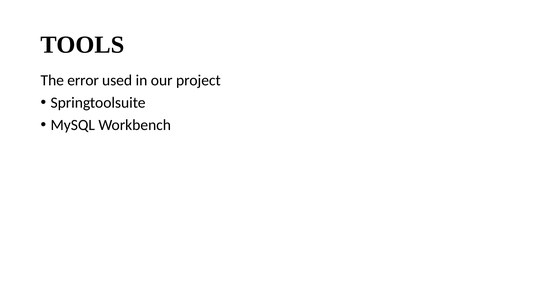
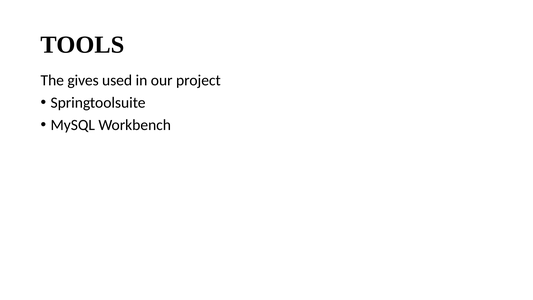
error: error -> gives (83, 80)
